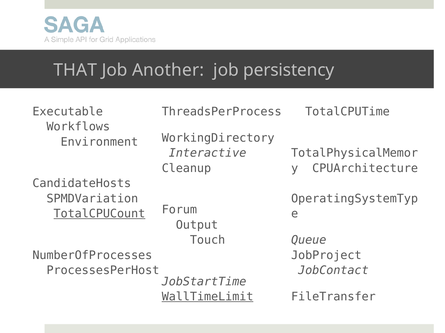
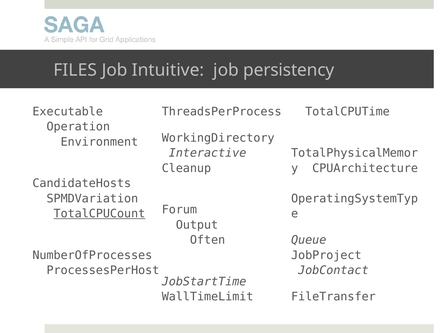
THAT: THAT -> FILES (75, 70)
Another: Another -> Intuitive (168, 70)
Workflows: Workflows -> Operation (78, 127)
Touch: Touch -> Often (208, 241)
WallTimeLimit underline: present -> none (208, 297)
